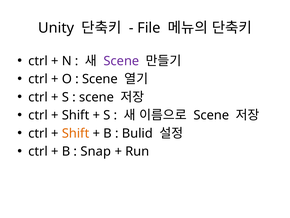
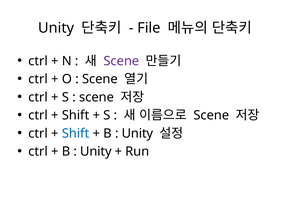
Shift colour: orange -> blue (76, 133)
Bulid: Bulid -> Unity (137, 133)
Snap: Snap -> Unity (96, 151)
